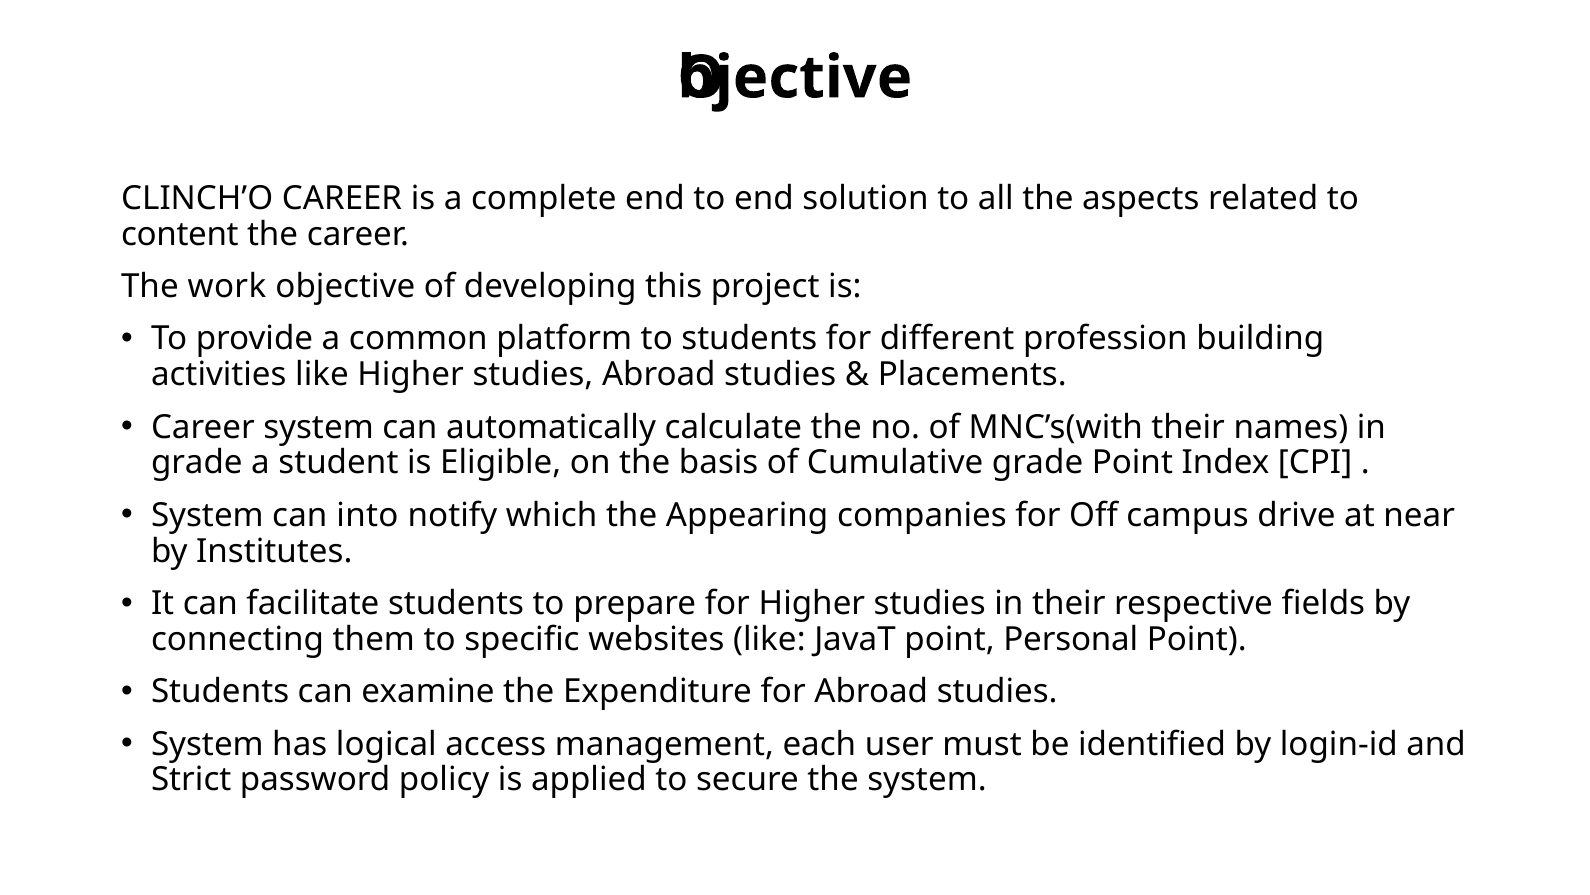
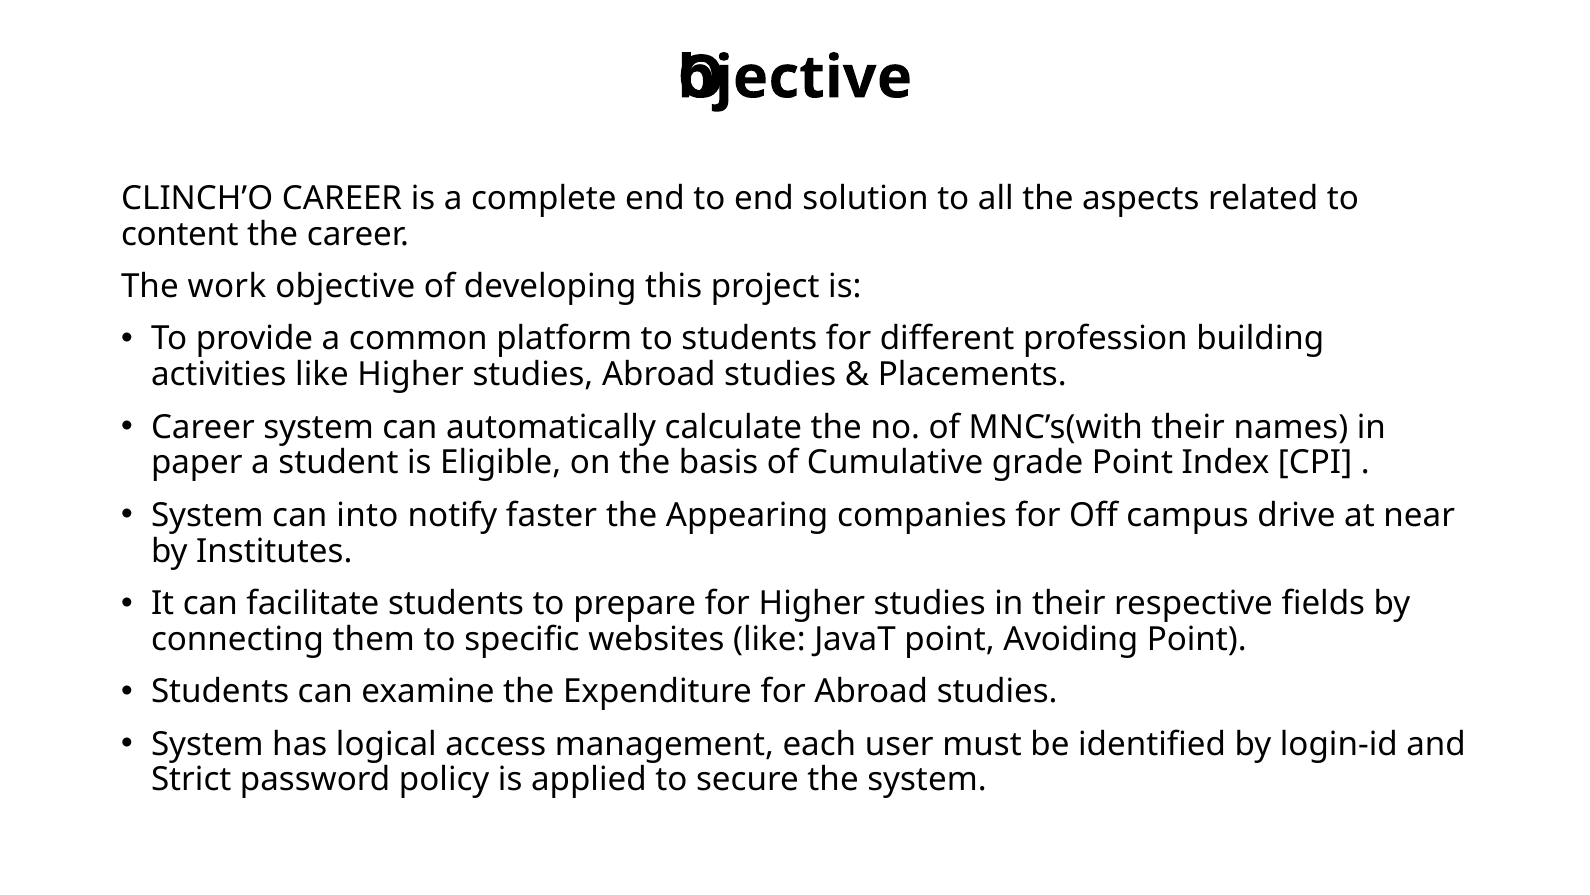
grade: grade -> paper (197, 463)
which: which -> faster (552, 515)
Personal: Personal -> Avoiding (1071, 639)
